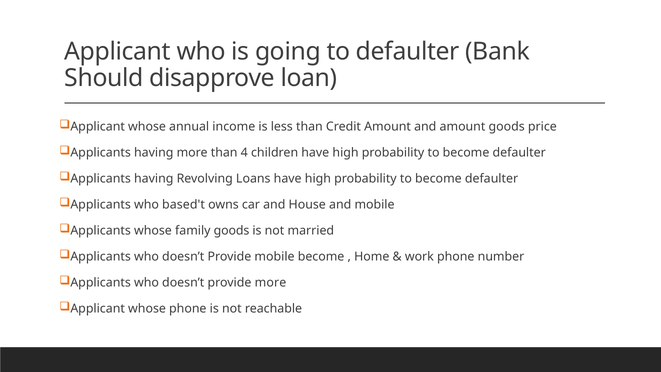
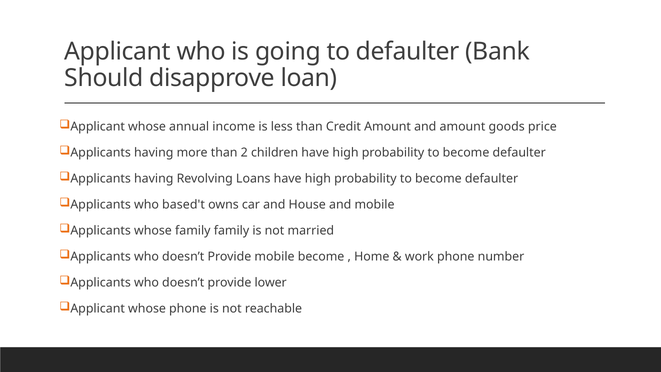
4: 4 -> 2 (244, 153)
family goods: goods -> family (231, 231)
provide more: more -> lower (271, 283)
